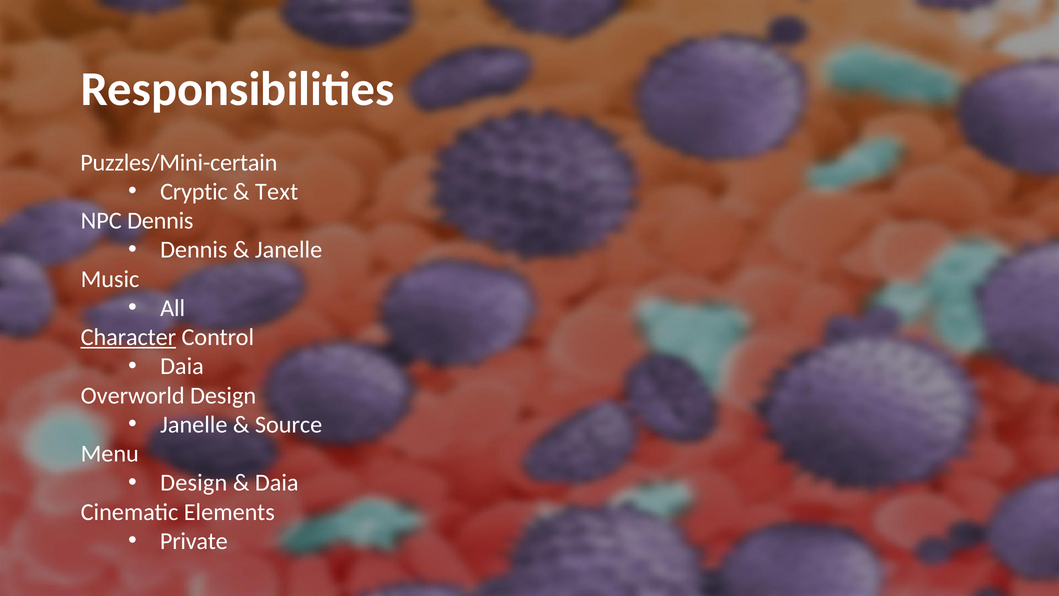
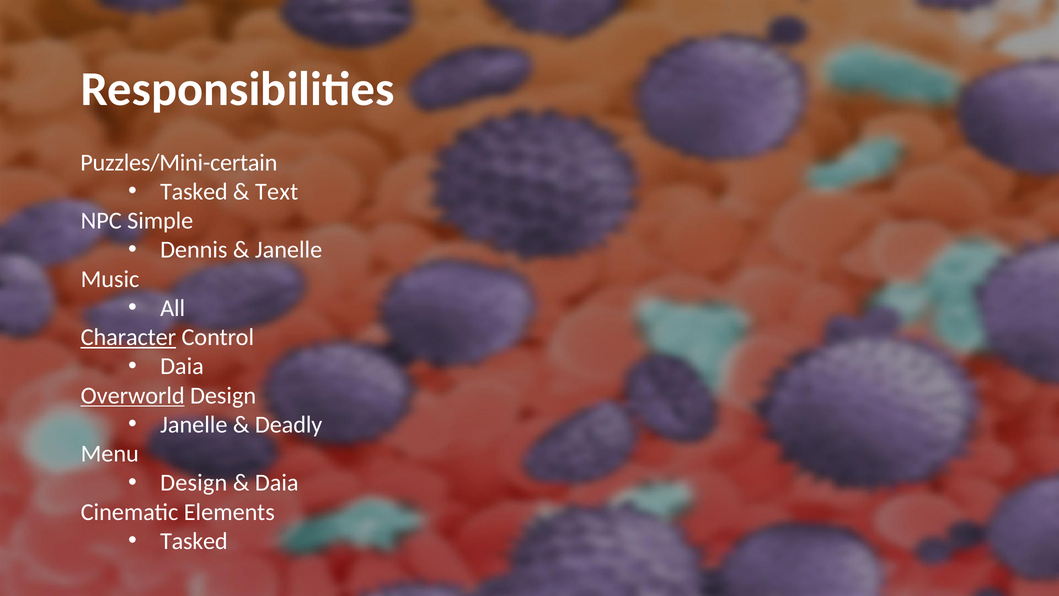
Cryptic: Cryptic -> Tasked (194, 192)
NPC Dennis: Dennis -> Simple (160, 221)
Overworld underline: none -> present (133, 395)
Source: Source -> Deadly (289, 424)
Private: Private -> Tasked (194, 541)
